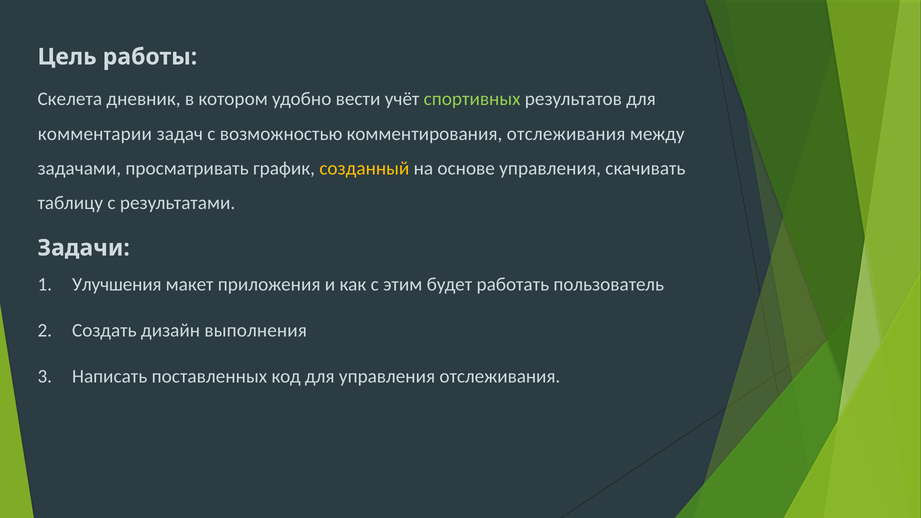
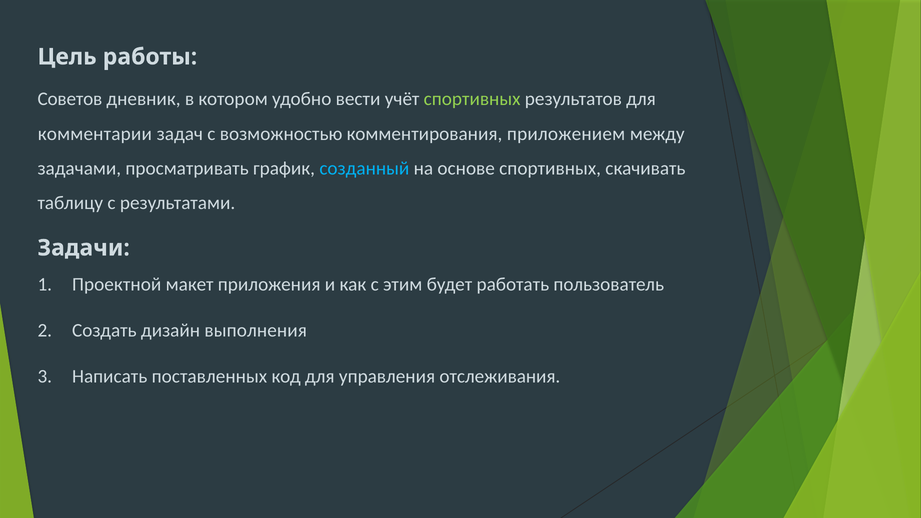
Скелета: Скелета -> Советов (70, 99)
комментирования отслеживания: отслеживания -> приложением (566, 134)
созданный colour: yellow -> light blue (364, 168)
основе управления: управления -> спортивных (550, 168)
Улучшения: Улучшения -> Проектной (117, 285)
